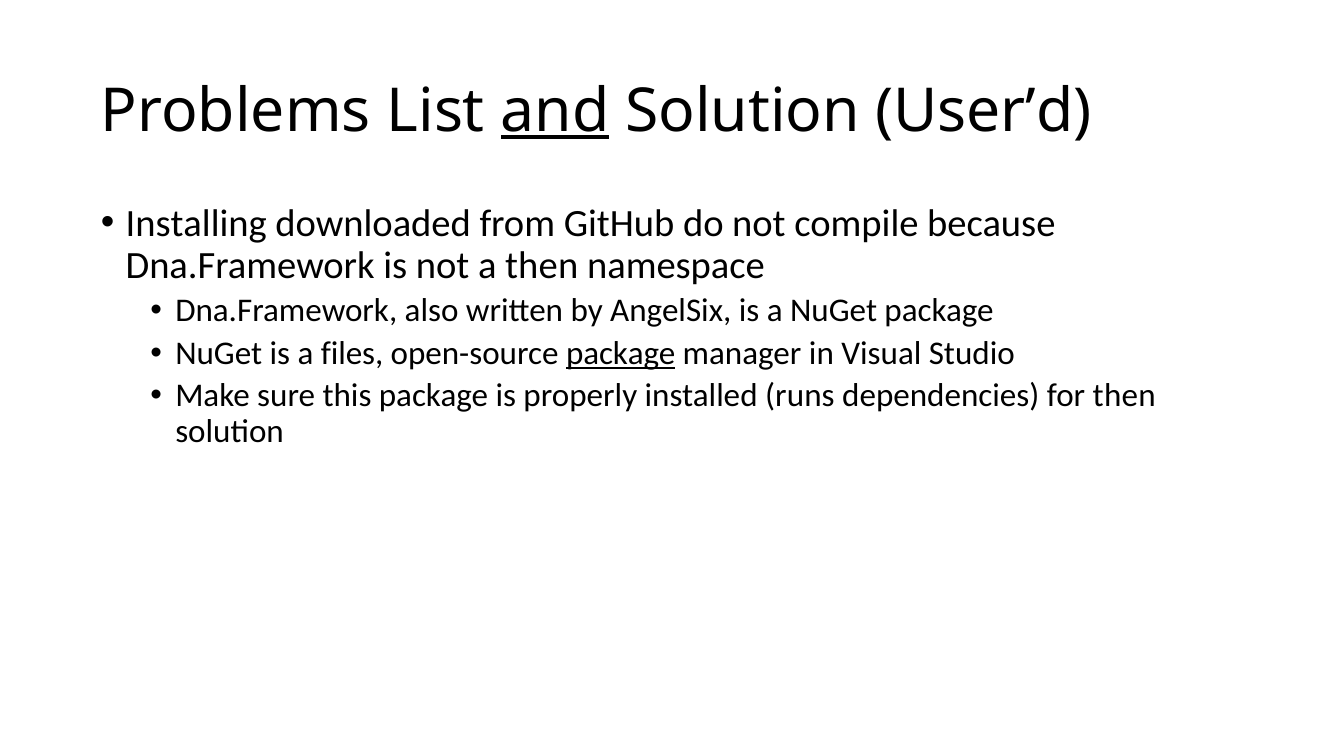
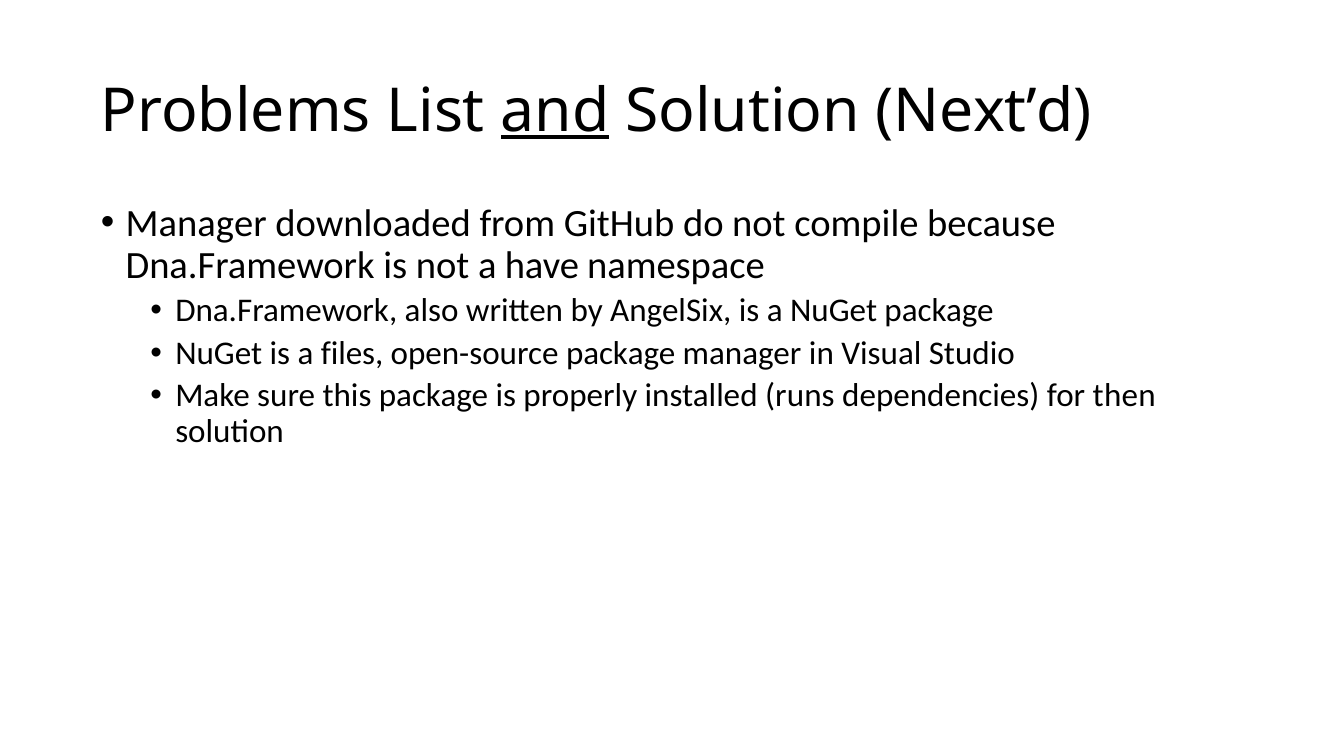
User’d: User’d -> Next’d (984, 111)
Installing: Installing -> Manager (196, 224)
a then: then -> have (542, 265)
package underline: present -> none (621, 354)
